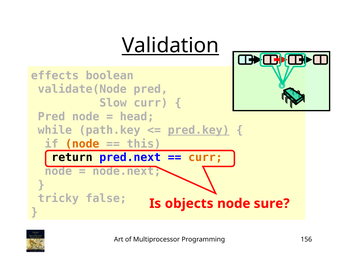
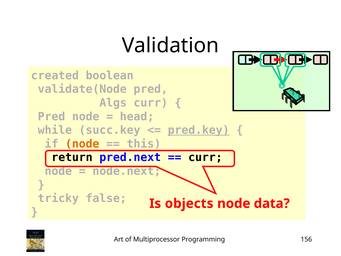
Validation underline: present -> none (170, 45)
effects: effects -> created (55, 75)
Slow: Slow -> Algs (113, 103)
path.key: path.key -> succ.key (110, 130)
curr colour: orange -> black (205, 157)
sure: sure -> data (272, 203)
